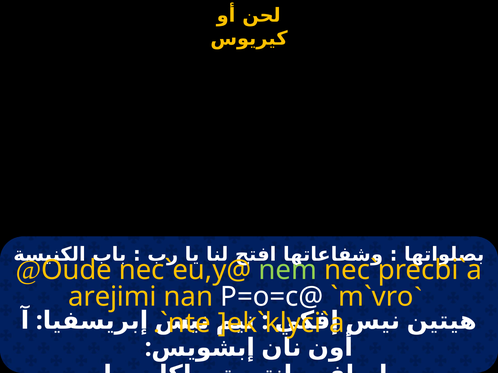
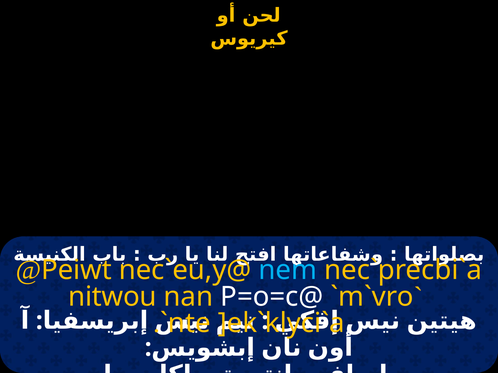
Oude: Oude -> Peiwt (76, 270)
nem colour: light green -> light blue (288, 270)
arejimi: arejimi -> nitwou (112, 297)
